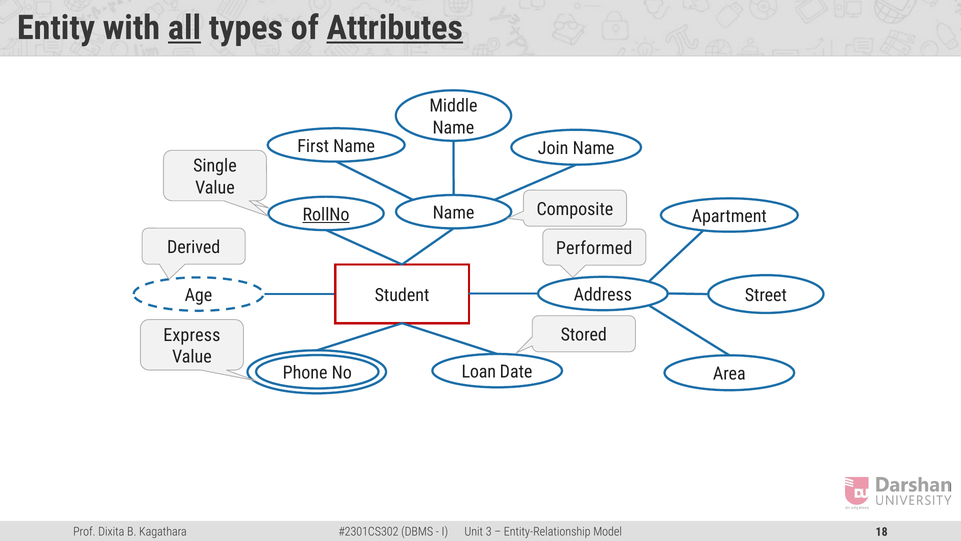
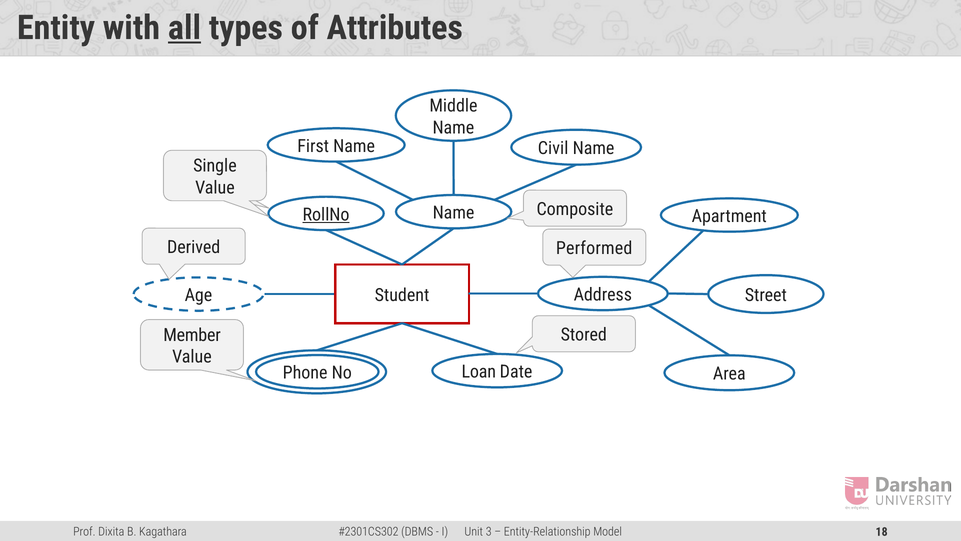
Attributes underline: present -> none (395, 28)
Join: Join -> Civil (553, 148)
Express: Express -> Member (192, 335)
